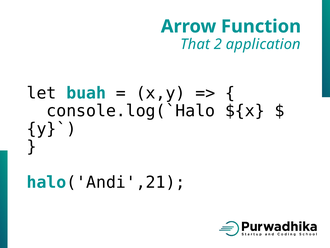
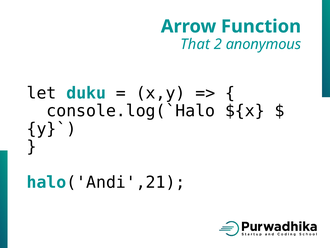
application: application -> anonymous (263, 44)
buah: buah -> duku (86, 93)
